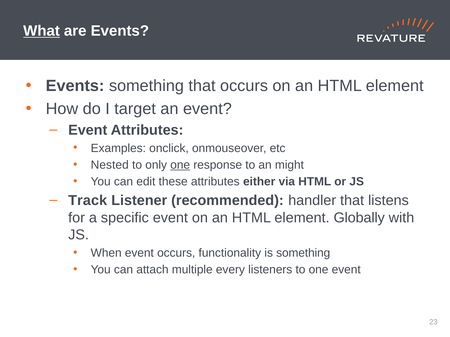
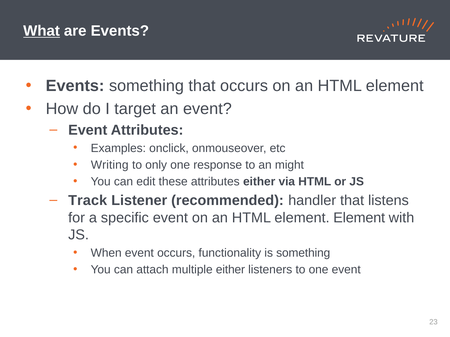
Nested: Nested -> Writing (110, 165)
one underline: present -> none (180, 165)
element Globally: Globally -> Element (359, 218)
multiple every: every -> either (230, 270)
